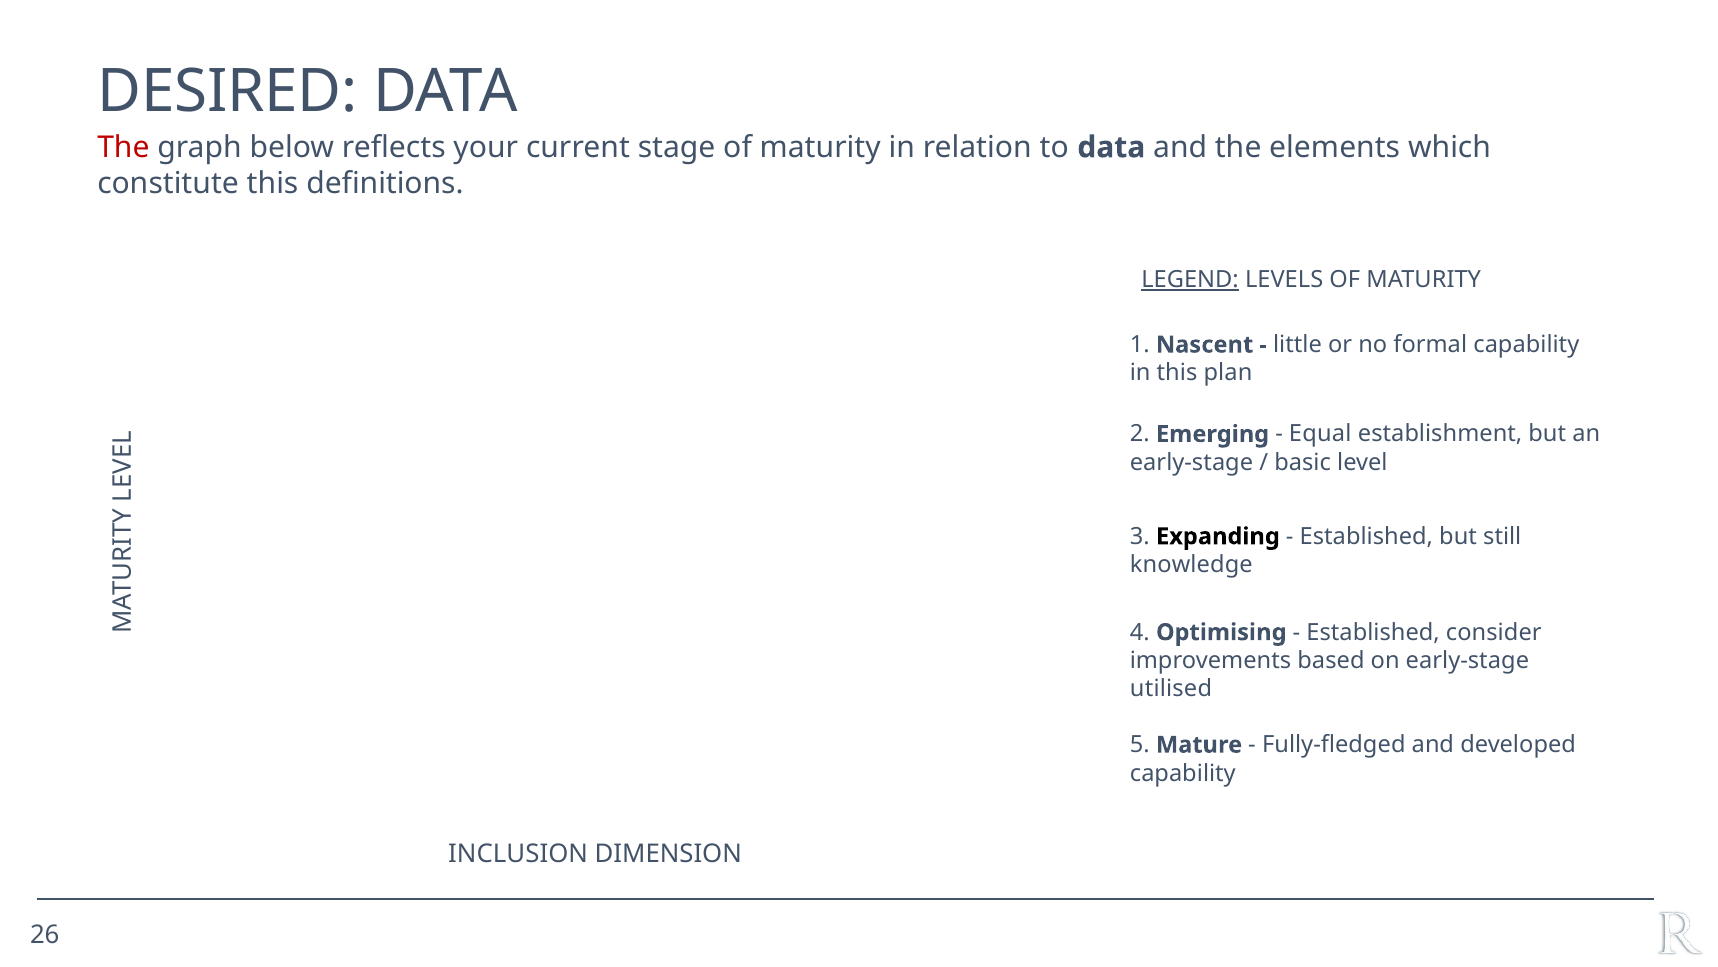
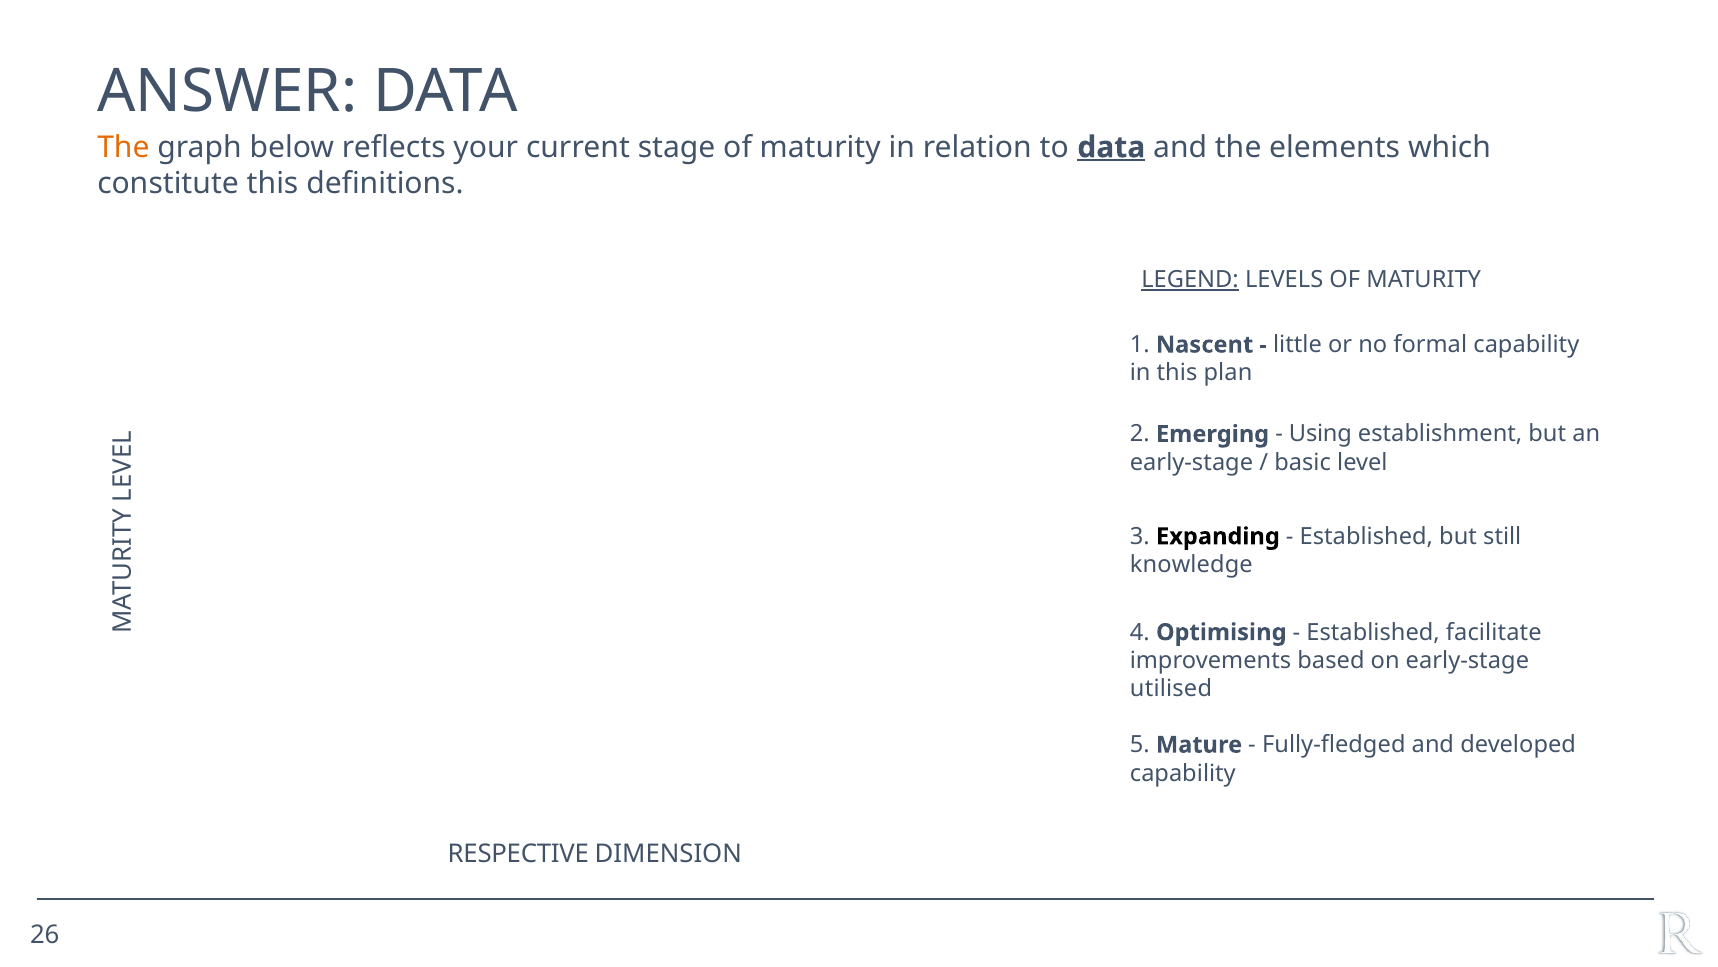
DESIRED: DESIRED -> ANSWER (227, 92)
The colour: red -> orange (123, 147)
data underline: none -> present (1111, 147)
Equal: Equal -> Using (1320, 434)
consider: consider -> facilitate (1494, 632)
INCLUSION: INCLUSION -> RESPECTIVE (518, 853)
